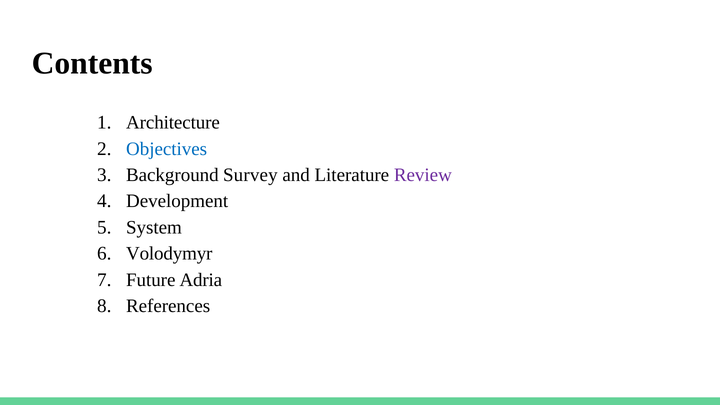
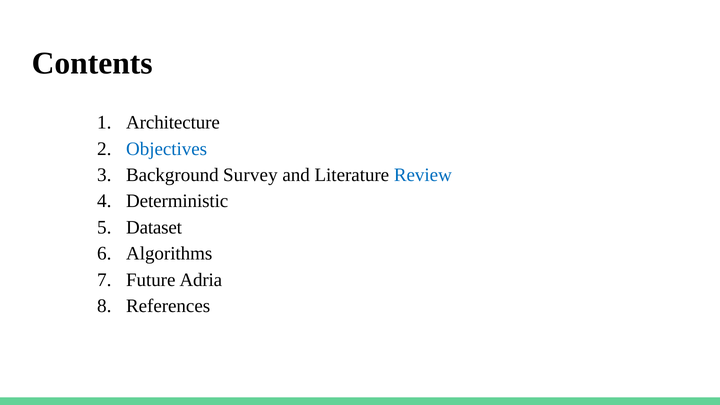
Review colour: purple -> blue (423, 175)
Development: Development -> Deterministic (177, 201)
System: System -> Dataset (154, 227)
Volodymyr: Volodymyr -> Algorithms (169, 254)
